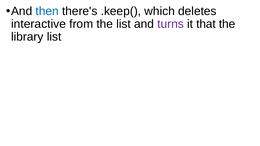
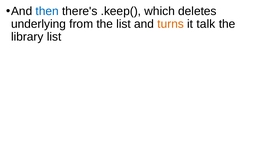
interactive: interactive -> underlying (39, 24)
turns colour: purple -> orange (171, 24)
that: that -> talk (206, 24)
